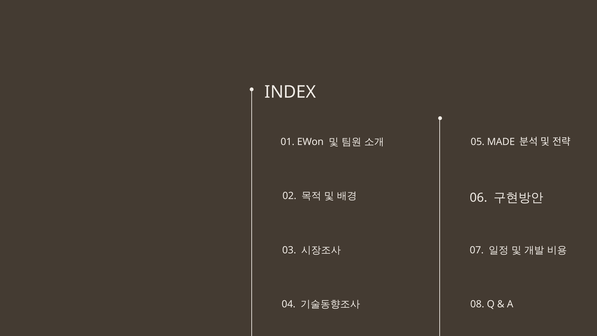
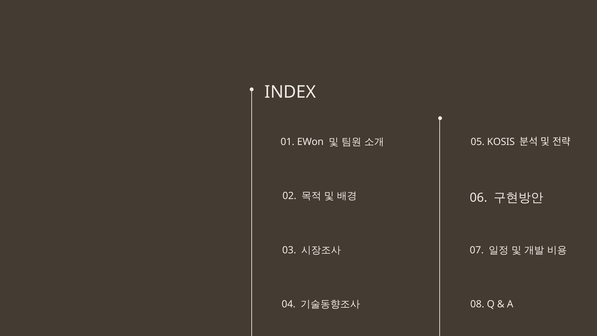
MADE: MADE -> KOSIS (501, 142)
